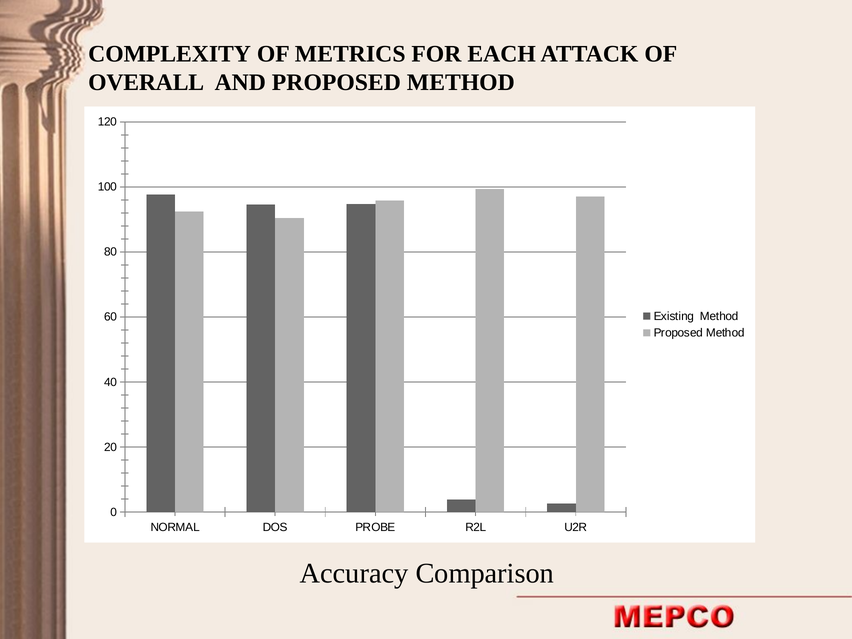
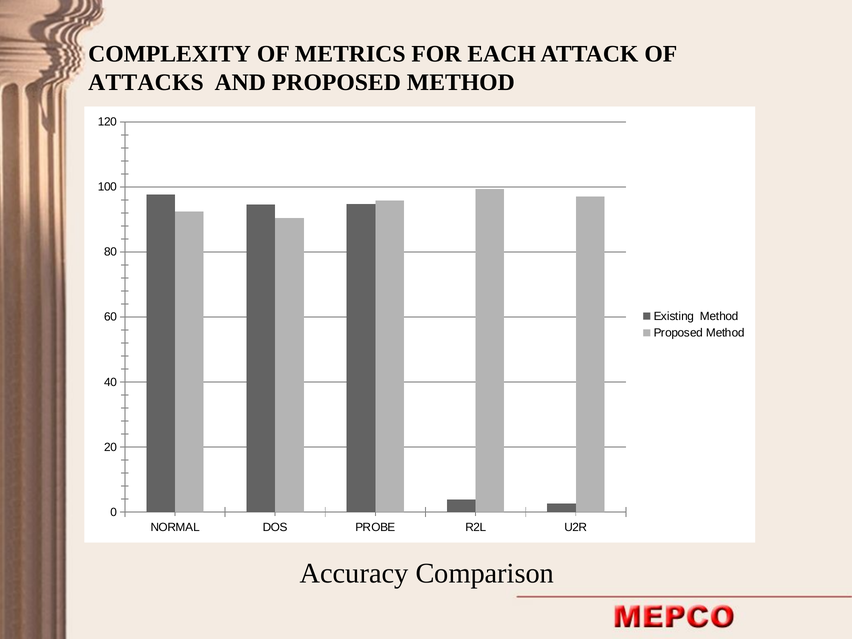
OVERALL: OVERALL -> ATTACKS (146, 82)
